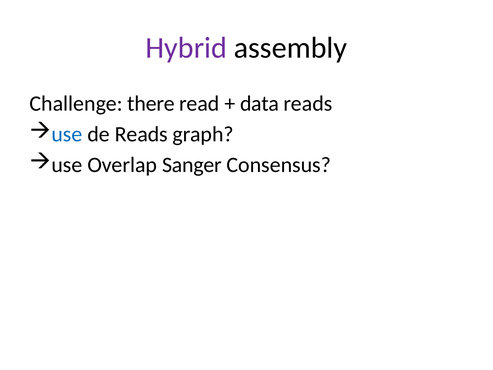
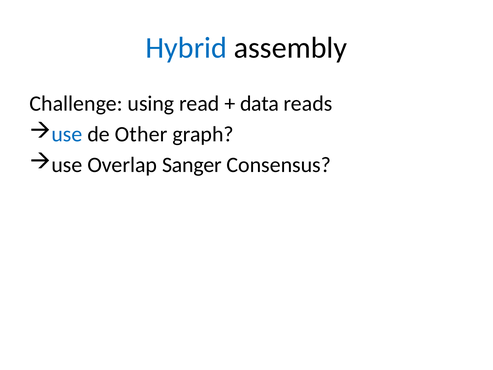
Hybrid colour: purple -> blue (186, 48)
there: there -> using (151, 103)
de Reads: Reads -> Other (141, 134)
